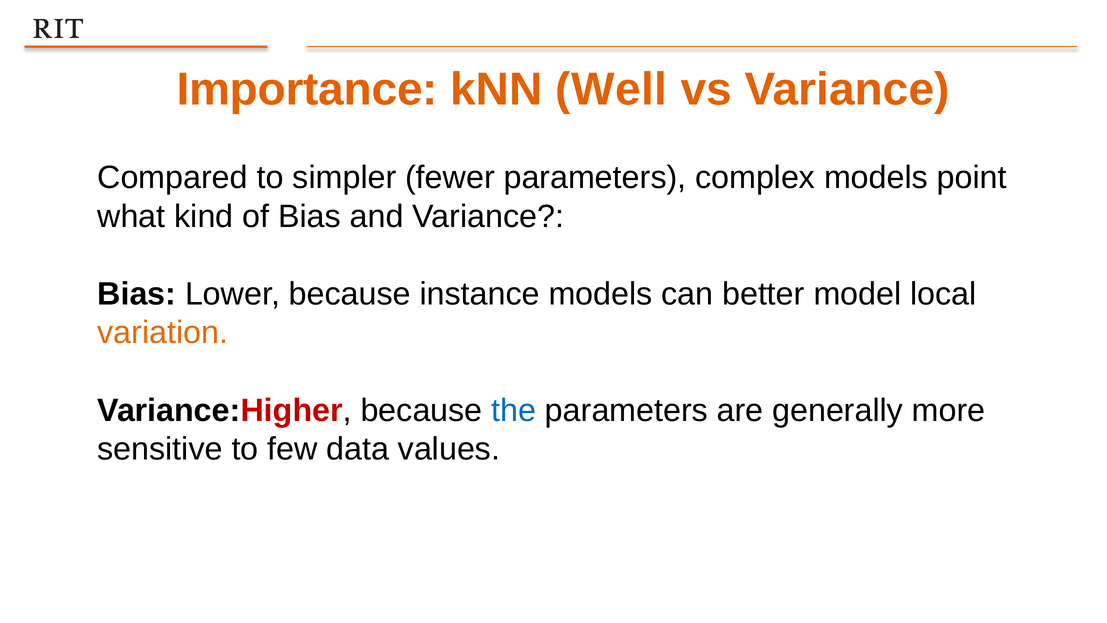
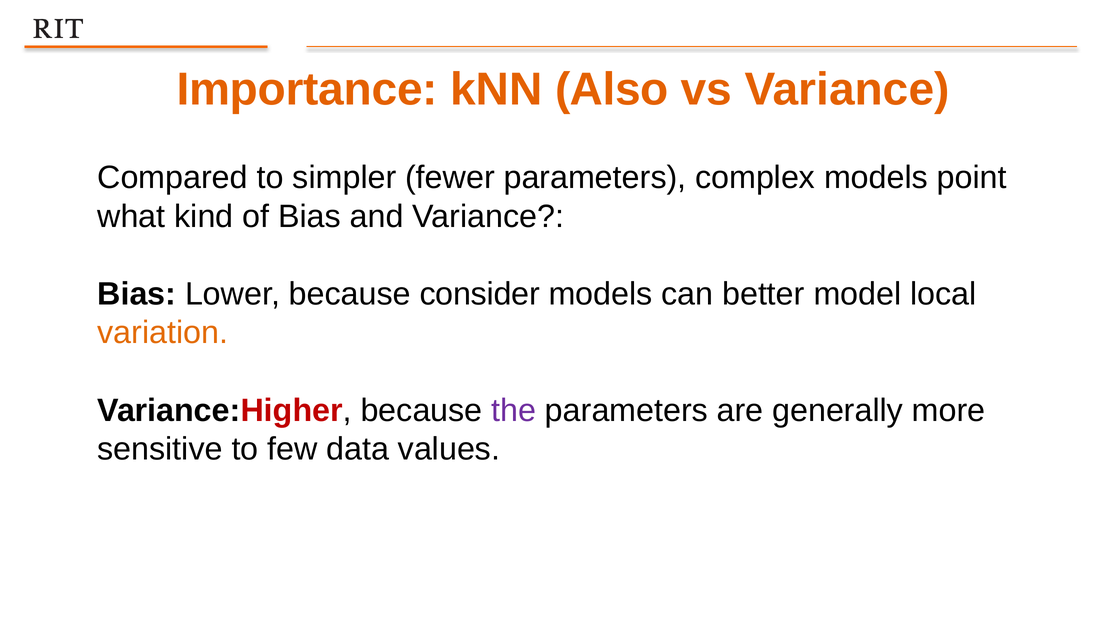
Well: Well -> Also (612, 90)
instance: instance -> consider (480, 294)
the colour: blue -> purple (514, 410)
